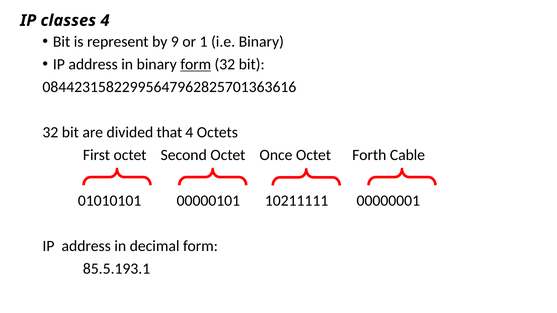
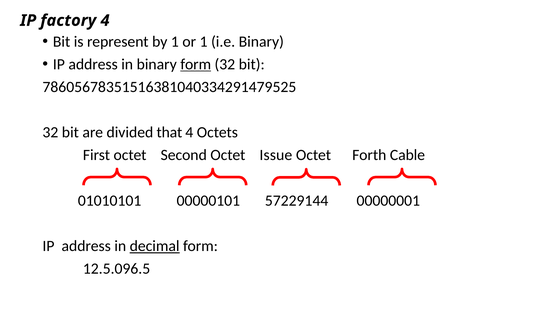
classes: classes -> factory (68, 21)
by 9: 9 -> 1 (175, 42)
08442315822995647962825701363616: 08442315822995647962825701363616 -> 78605678351516381040334291479525 (169, 87)
Once: Once -> Issue (276, 155)
10211111: 10211111 -> 57229144 (297, 201)
decimal underline: none -> present (155, 246)
85.5.193.1: 85.5.193.1 -> 12.5.096.5 (117, 269)
